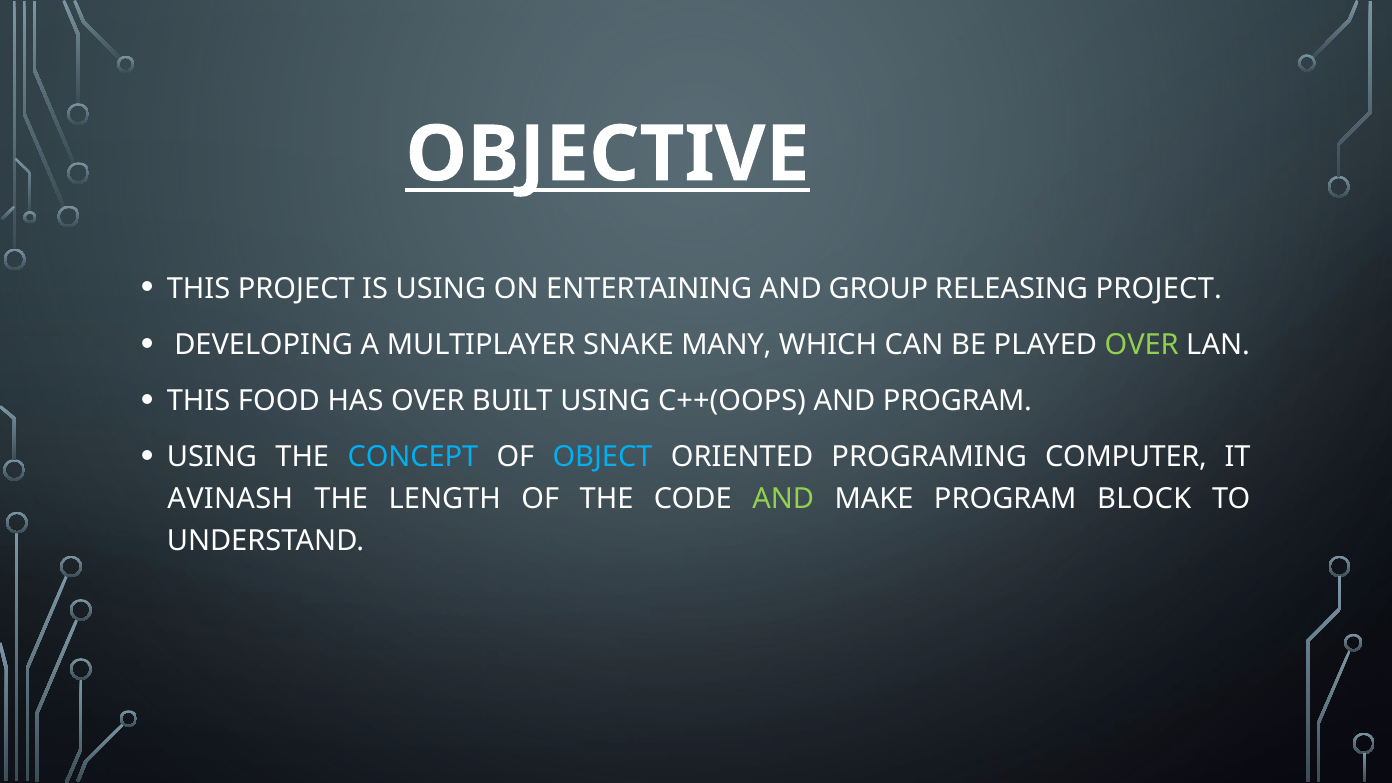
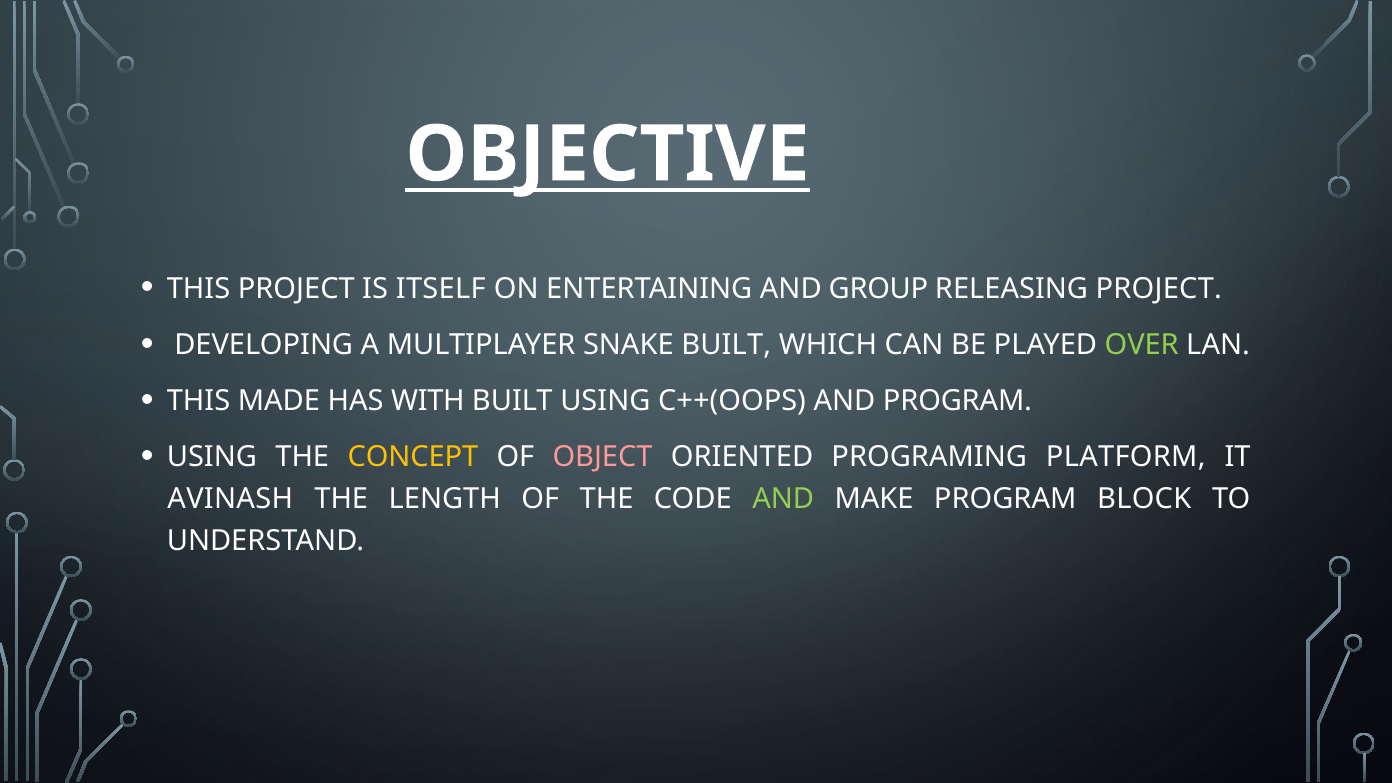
IS USING: USING -> ITSELF (441, 288)
SNAKE MANY: MANY -> BUILT (726, 345)
FOOD: FOOD -> MADE (279, 401)
HAS OVER: OVER -> WITH (428, 401)
CONCEPT colour: light blue -> yellow (413, 457)
OBJECT colour: light blue -> pink (603, 457)
COMPUTER: COMPUTER -> PLATFORM (1126, 457)
